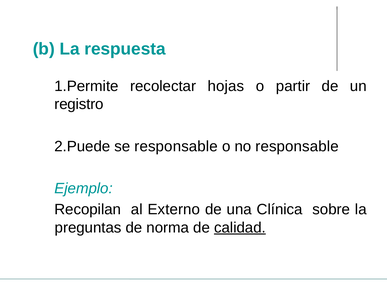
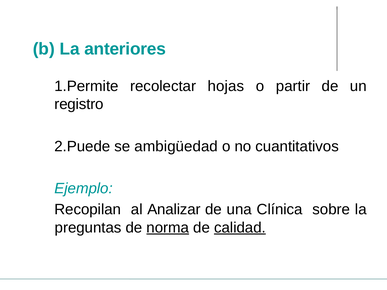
respuesta: respuesta -> anteriores (125, 49)
se responsable: responsable -> ambigüedad (176, 146)
no responsable: responsable -> cuantitativos (297, 146)
Externo: Externo -> Analizar (174, 210)
norma underline: none -> present (168, 228)
